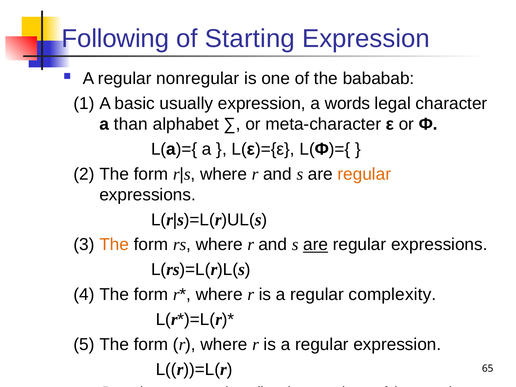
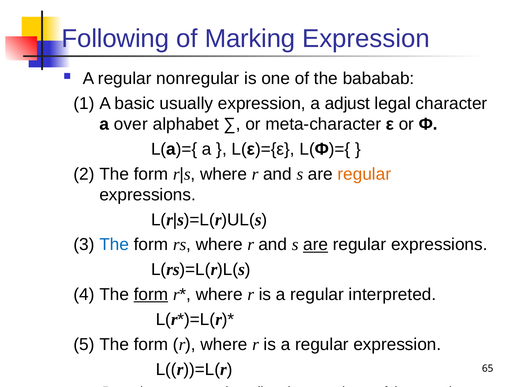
Starting: Starting -> Marking (250, 39)
a words: words -> adjust (347, 104)
than: than -> over (131, 124)
The colour: orange -> blue (114, 245)
form underline: none -> present (151, 295)
complexity: complexity -> interpreted (392, 295)
